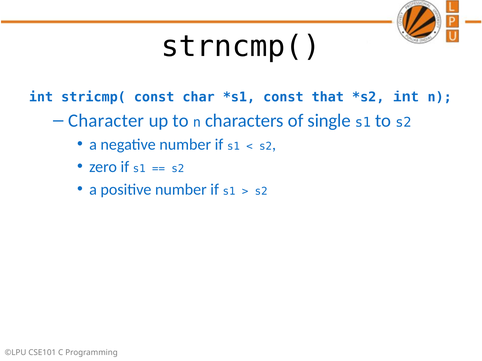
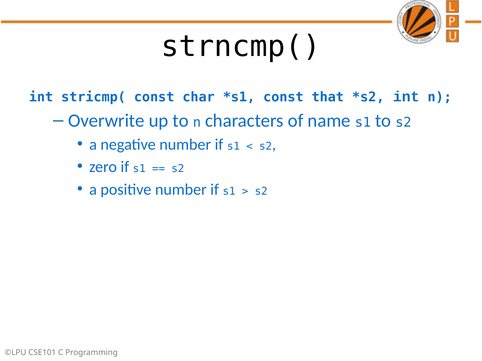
Character: Character -> Overwrite (106, 121)
single: single -> name (329, 121)
